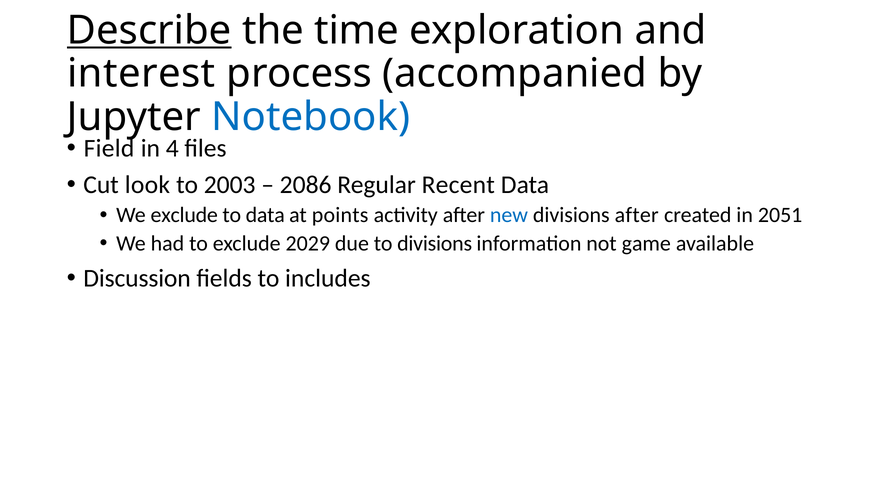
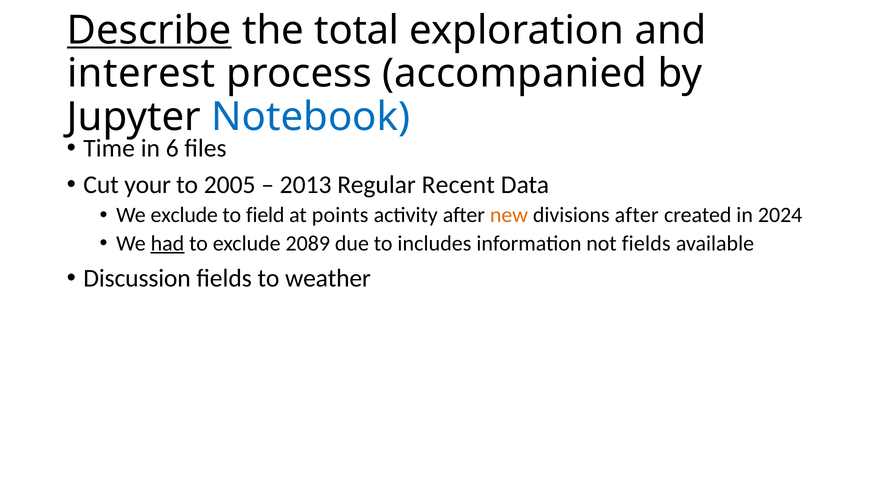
time: time -> total (357, 30)
Field: Field -> Time (109, 148)
4: 4 -> 6 (172, 148)
look: look -> your (148, 185)
2003: 2003 -> 2005 (230, 185)
2086: 2086 -> 2013 (306, 185)
to data: data -> field (265, 215)
new colour: blue -> orange (509, 215)
2051: 2051 -> 2024 (780, 215)
had underline: none -> present (167, 244)
2029: 2029 -> 2089 (308, 244)
to divisions: divisions -> includes (434, 244)
not game: game -> fields (646, 244)
includes: includes -> weather (328, 278)
